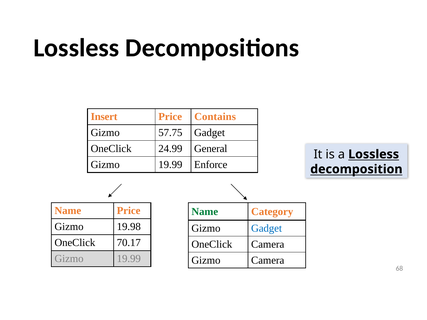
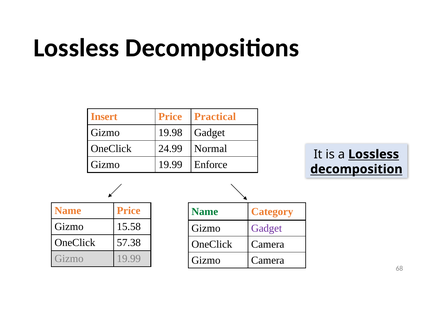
Contains: Contains -> Practical (215, 117)
57.75: 57.75 -> 19.98 (170, 133)
General: General -> Normal (211, 149)
19.98: 19.98 -> 15.58 (129, 227)
Gadget colour: blue -> purple (267, 228)
70.17: 70.17 -> 57.38 (129, 243)
